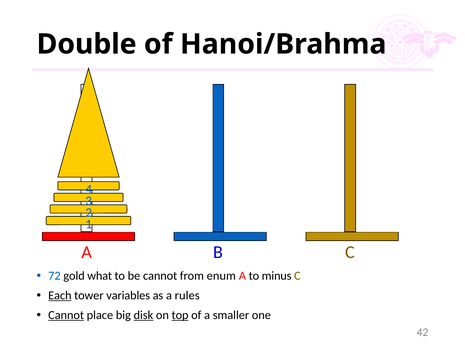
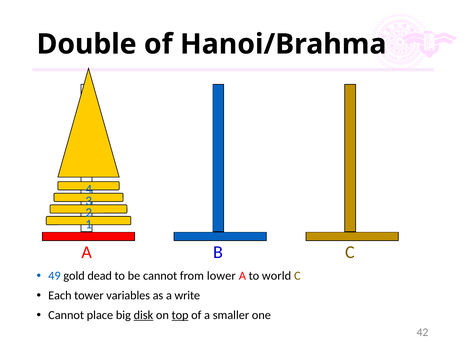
72: 72 -> 49 (54, 276)
what: what -> dead (100, 276)
enum: enum -> lower (221, 276)
minus: minus -> world (277, 276)
Each underline: present -> none (60, 296)
rules: rules -> write (187, 296)
Cannot underline: present -> none (66, 316)
